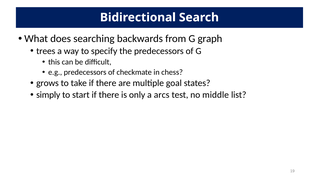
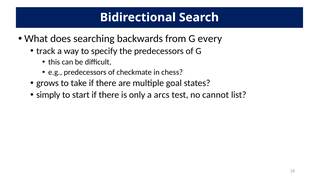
graph: graph -> every (210, 39)
trees: trees -> track (46, 51)
middle: middle -> cannot (216, 95)
